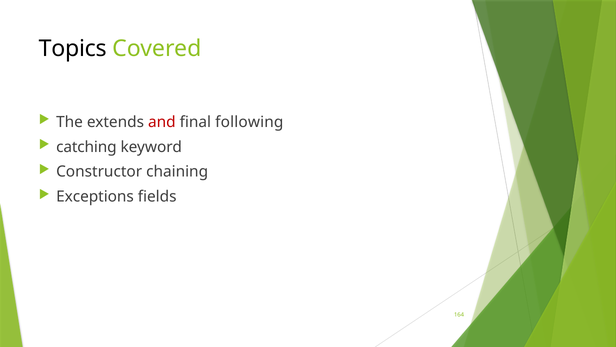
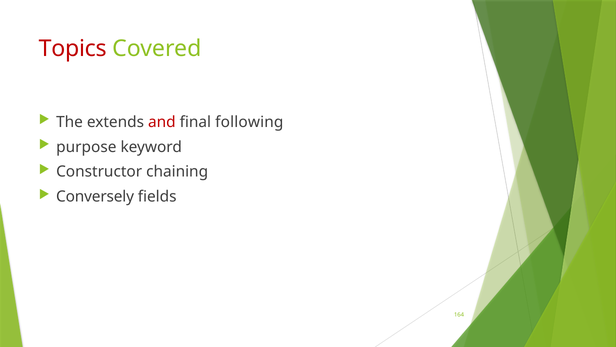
Topics colour: black -> red (73, 49)
catching: catching -> purpose (86, 147)
Exceptions: Exceptions -> Conversely (95, 197)
